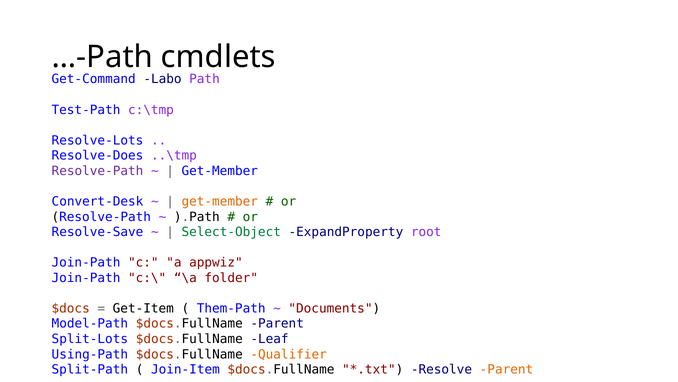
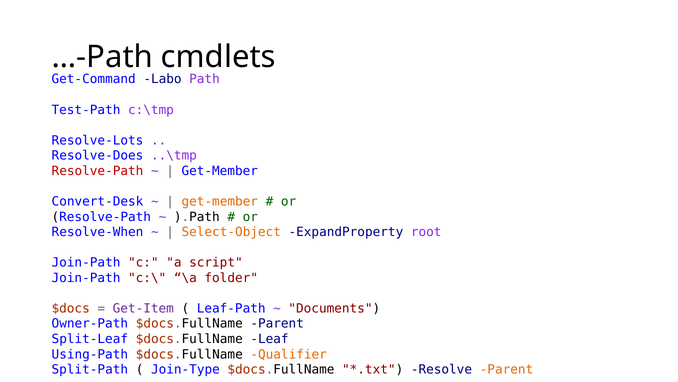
Resolve-Path colour: purple -> red (97, 171)
Resolve-Save: Resolve-Save -> Resolve-When (97, 232)
Select-Object colour: green -> orange (231, 232)
appwiz: appwiz -> script (216, 262)
Get-Item colour: black -> purple (143, 308)
Them-Path: Them-Path -> Leaf-Path (231, 308)
Model-Path: Model-Path -> Owner-Path (90, 323)
Split-Lots: Split-Lots -> Split-Leaf (90, 338)
Join-Item: Join-Item -> Join-Type (185, 369)
